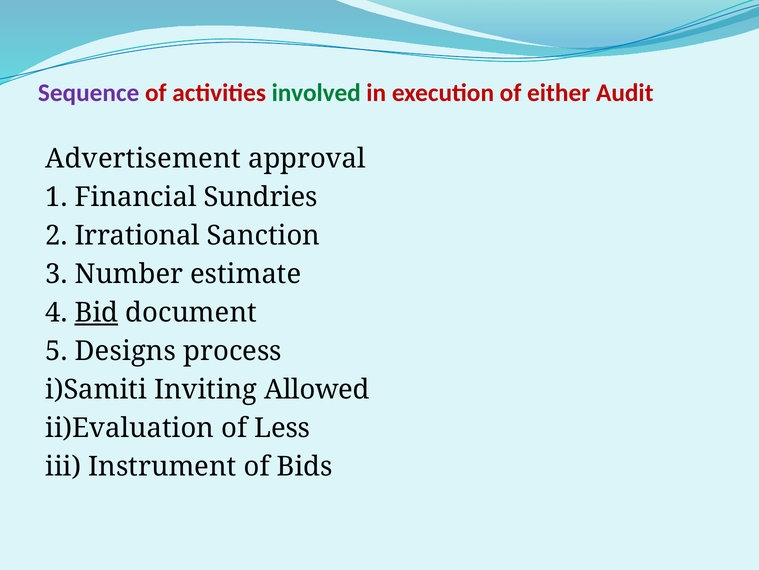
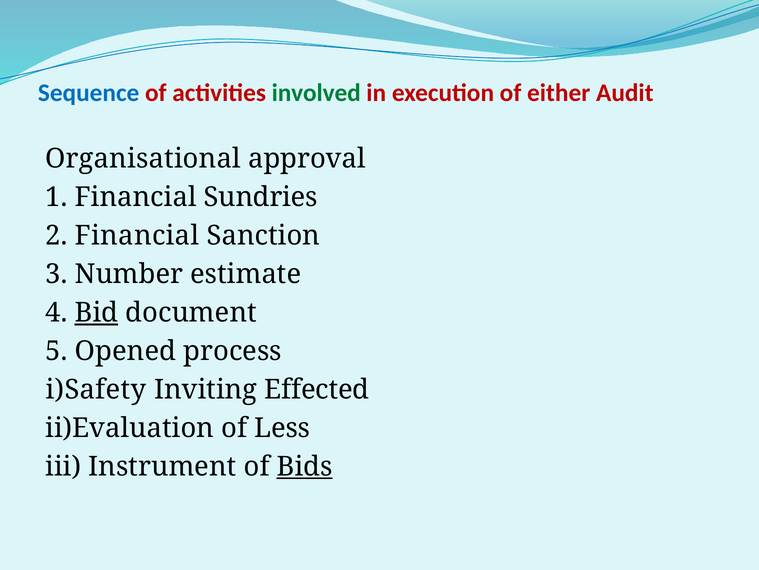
Sequence colour: purple -> blue (89, 93)
Advertisement: Advertisement -> Organisational (143, 159)
2 Irrational: Irrational -> Financial (137, 235)
Designs: Designs -> Opened (125, 351)
i)Samiti: i)Samiti -> i)Safety (96, 389)
Allowed: Allowed -> Effected (317, 389)
Bids underline: none -> present (305, 466)
